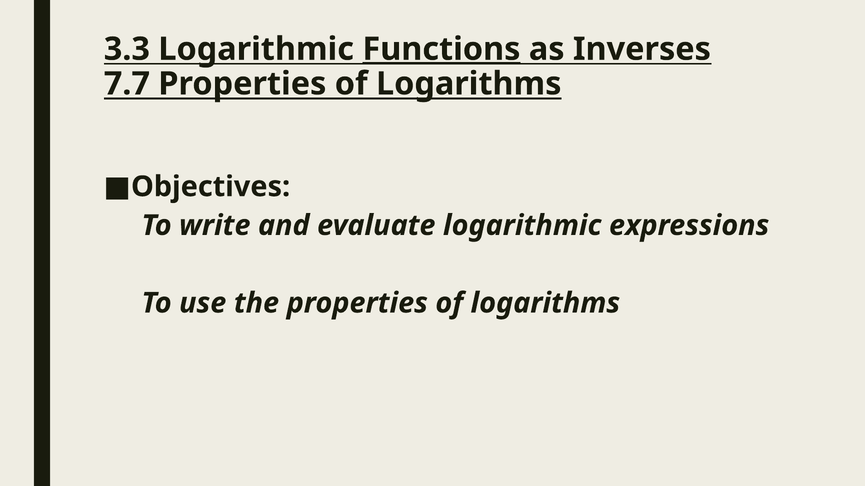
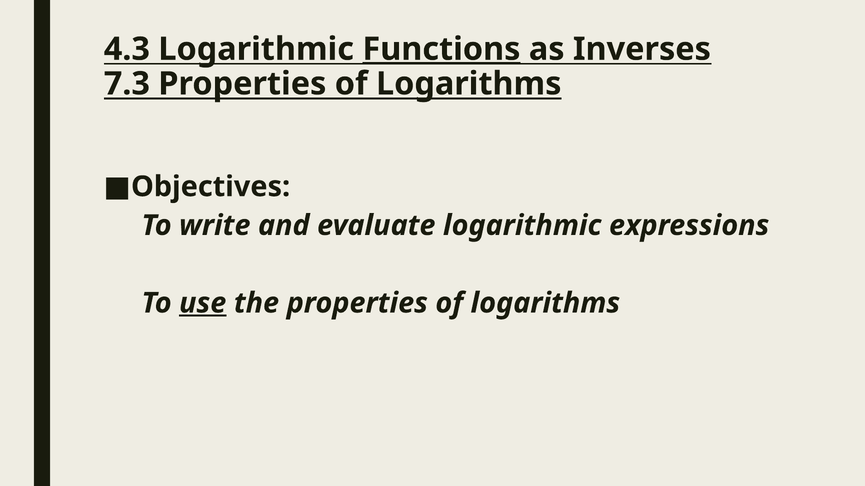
3.3: 3.3 -> 4.3 (127, 49)
7.7: 7.7 -> 7.3 (127, 84)
use underline: none -> present (203, 303)
